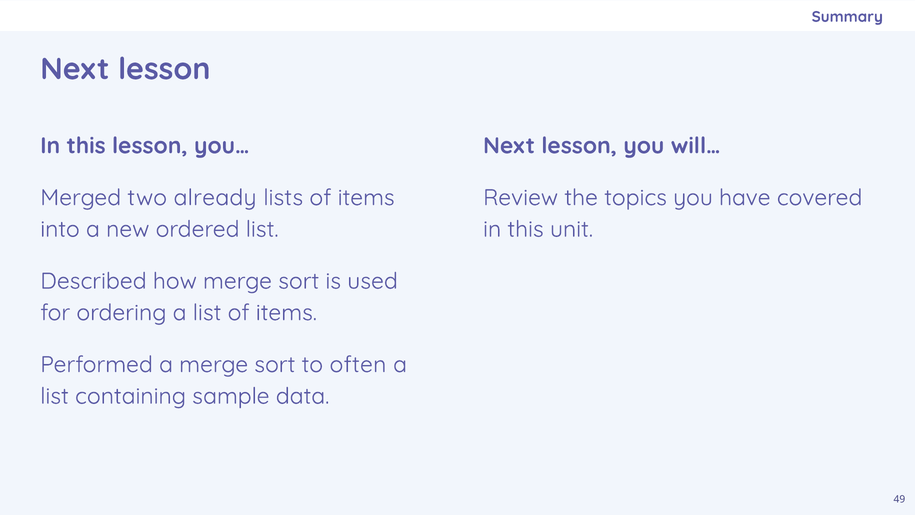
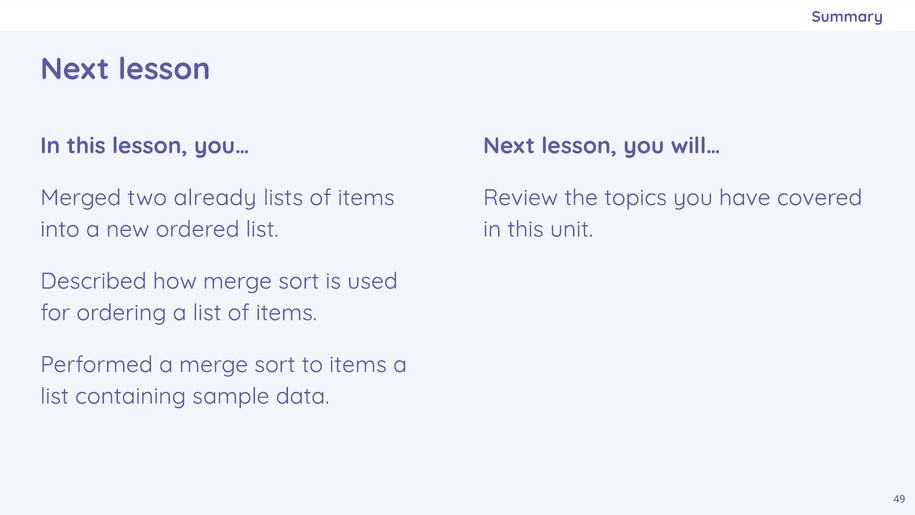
to often: often -> items (358, 364)
